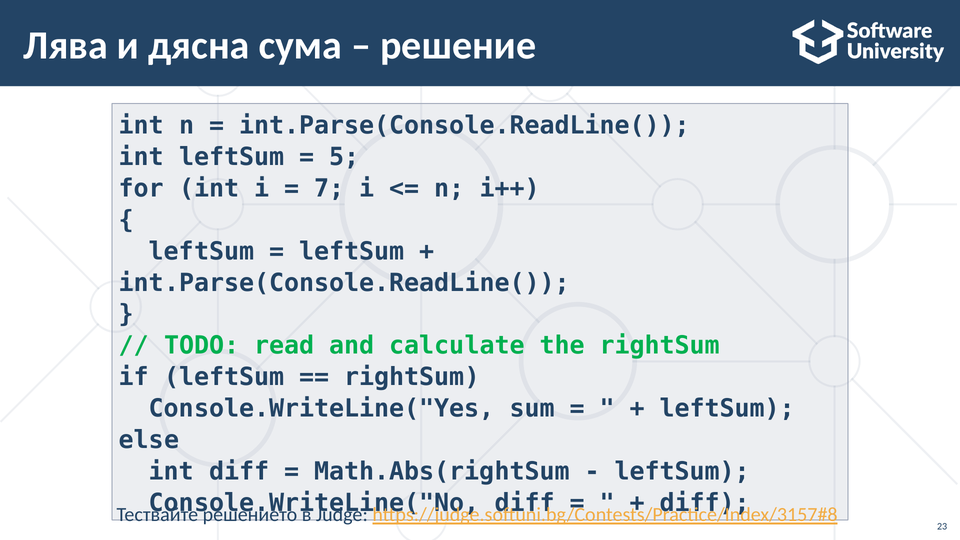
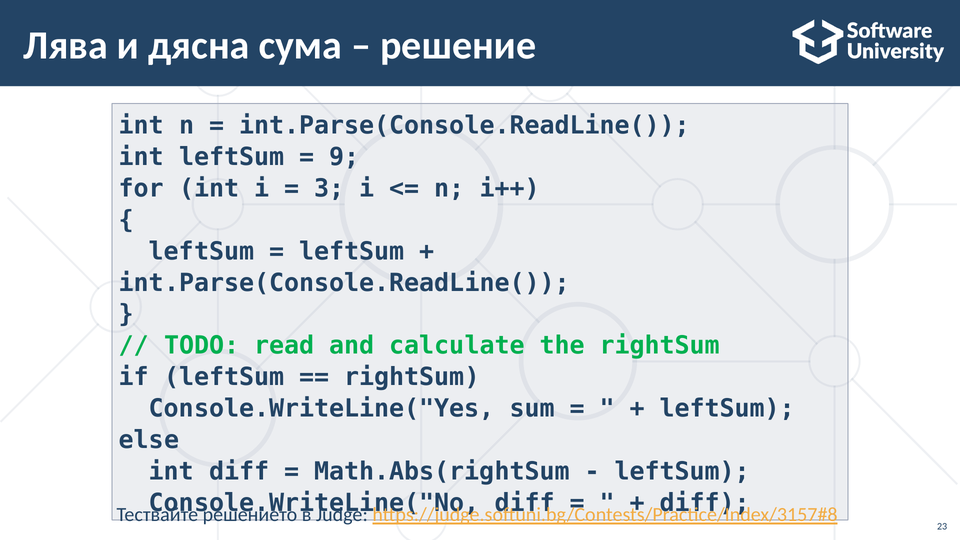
5: 5 -> 9 (344, 157)
7: 7 -> 3 (329, 188)
